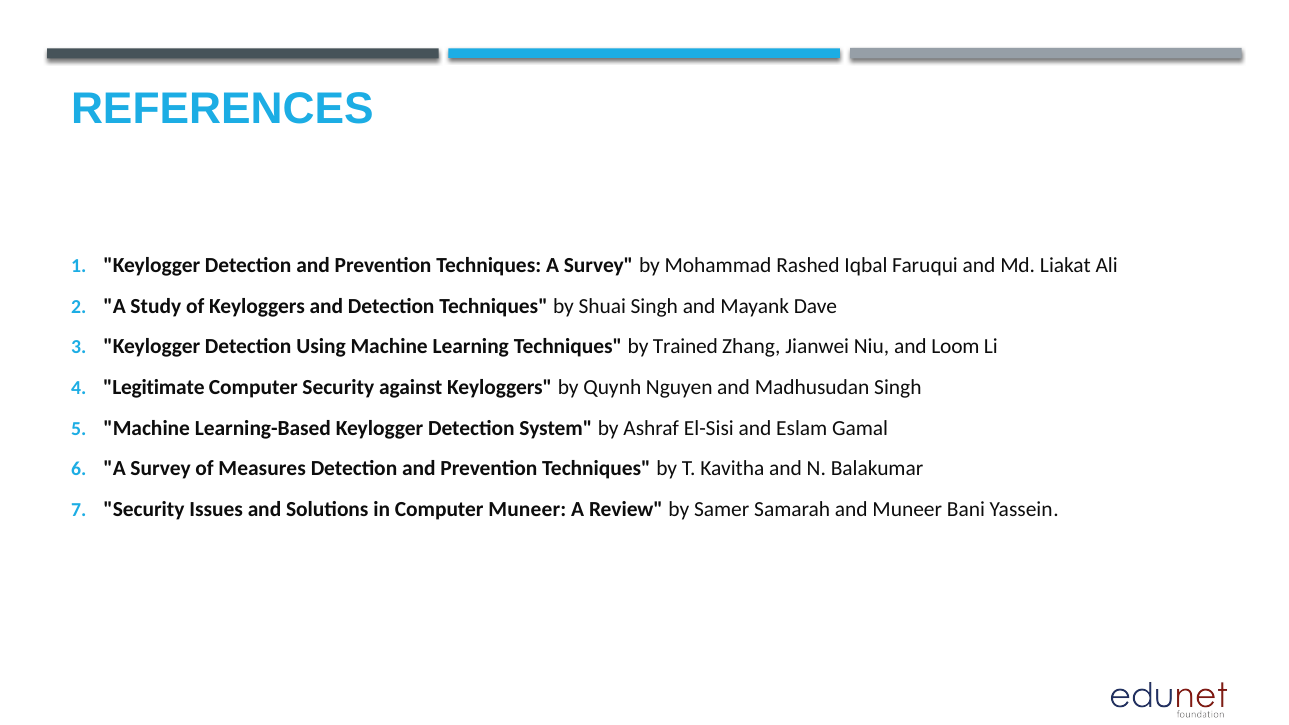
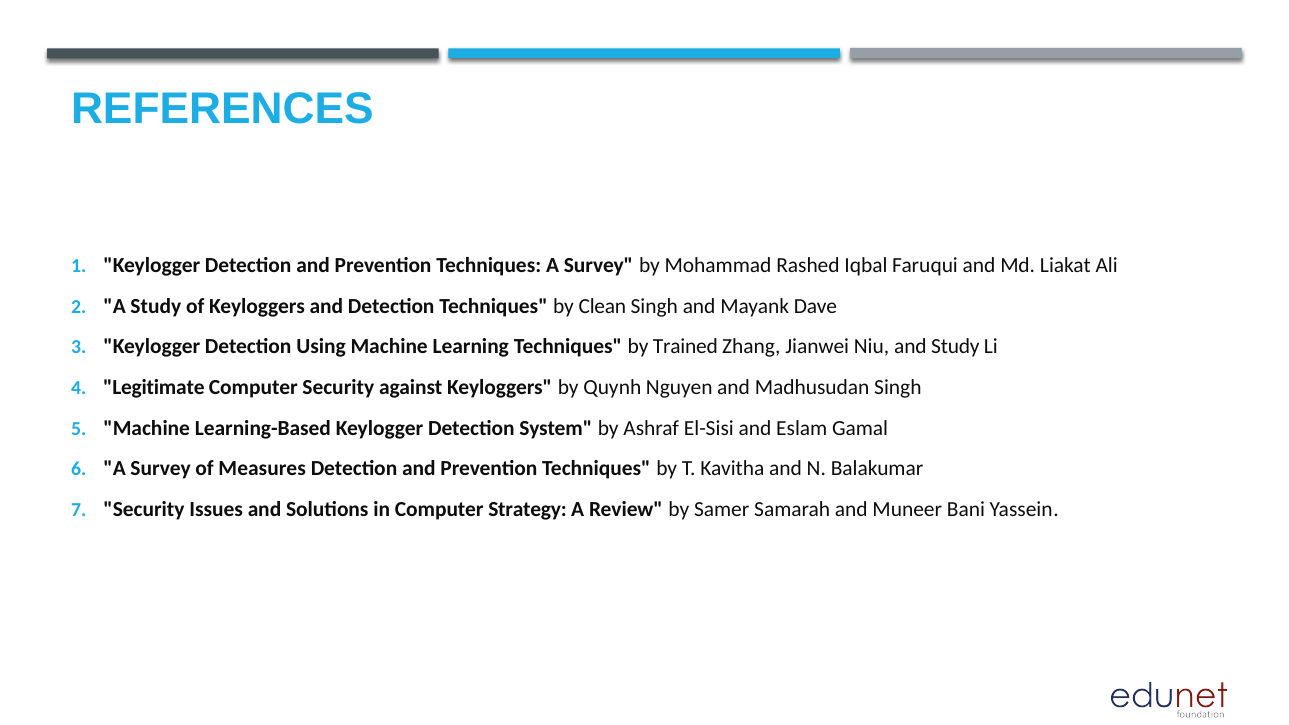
Shuai: Shuai -> Clean (602, 306)
and Loom: Loom -> Study (955, 347)
Computer Muneer: Muneer -> Strategy (528, 509)
